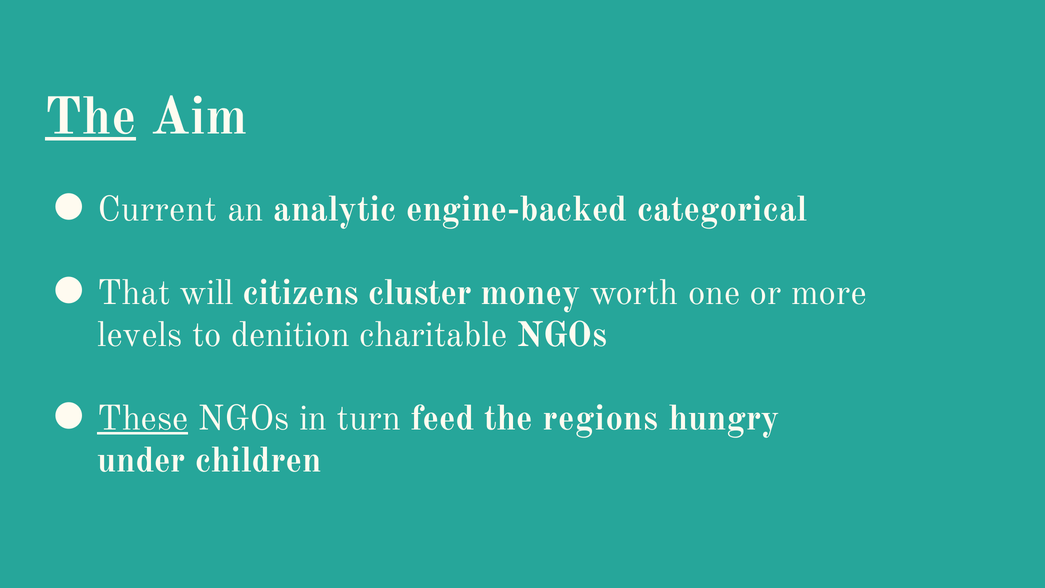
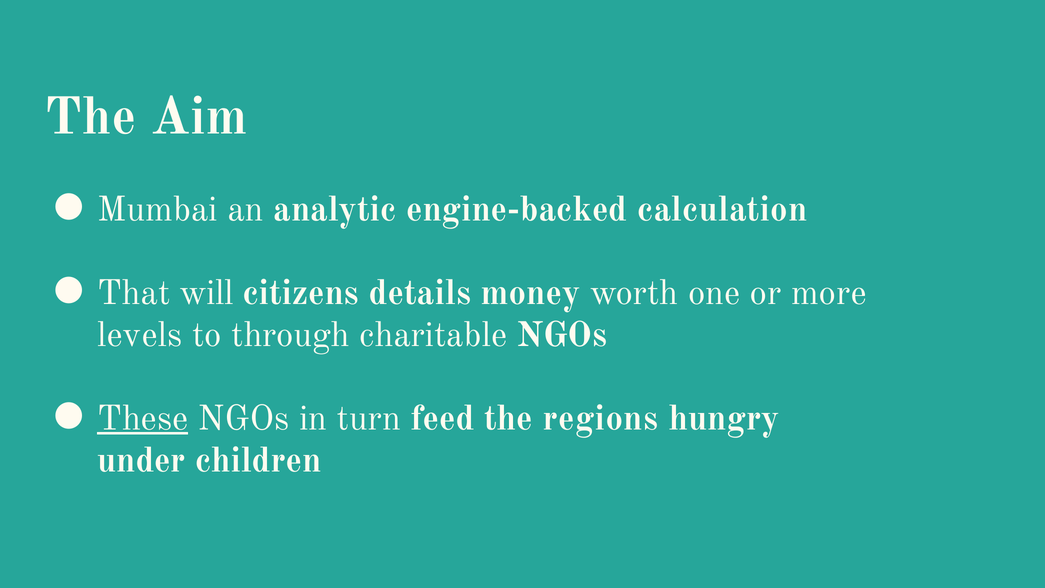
The underline: present -> none (91, 116)
Current: Current -> Mumbai (157, 209)
categorical: categorical -> calculation (722, 209)
cluster: cluster -> details (420, 293)
denition: denition -> through (291, 335)
